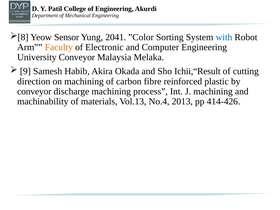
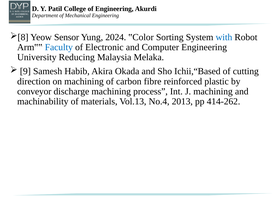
2041: 2041 -> 2024 (116, 37)
Faculty colour: orange -> blue (59, 47)
University Conveyor: Conveyor -> Reducing (77, 57)
Ichii,“Result: Ichii,“Result -> Ichii,“Based (197, 71)
414-426: 414-426 -> 414-262 (223, 102)
